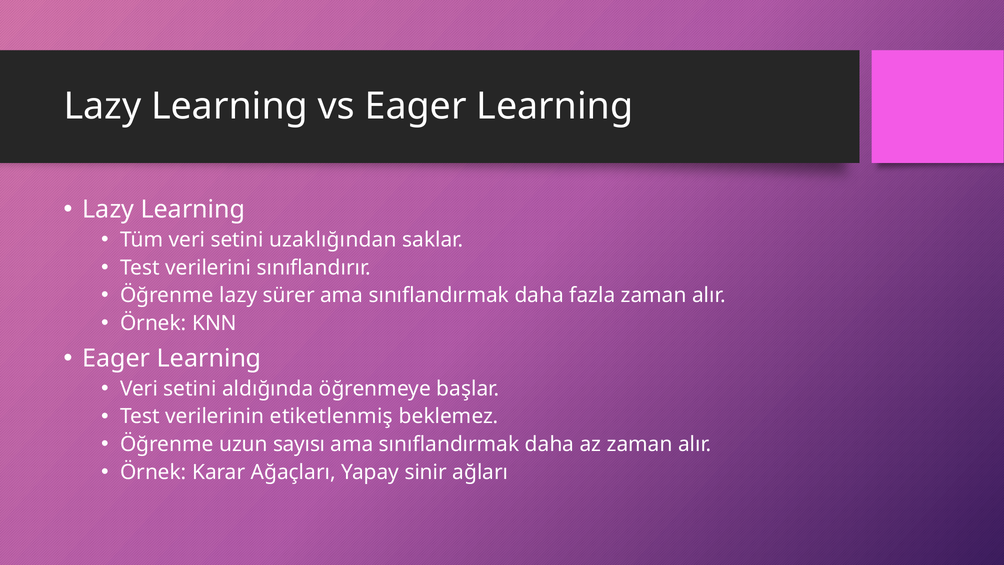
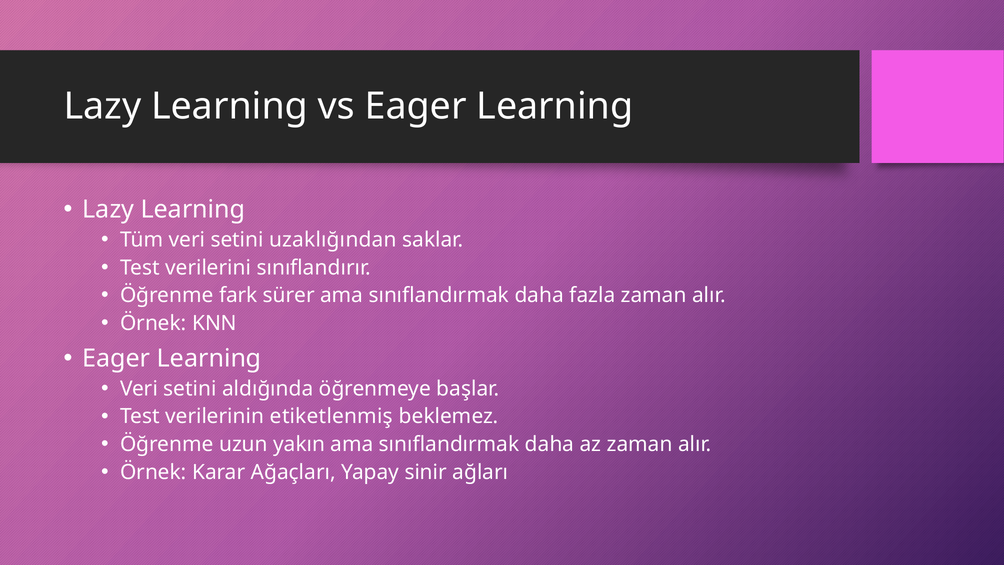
Öğrenme lazy: lazy -> fark (238, 295)
sayısı: sayısı -> yakın (299, 444)
